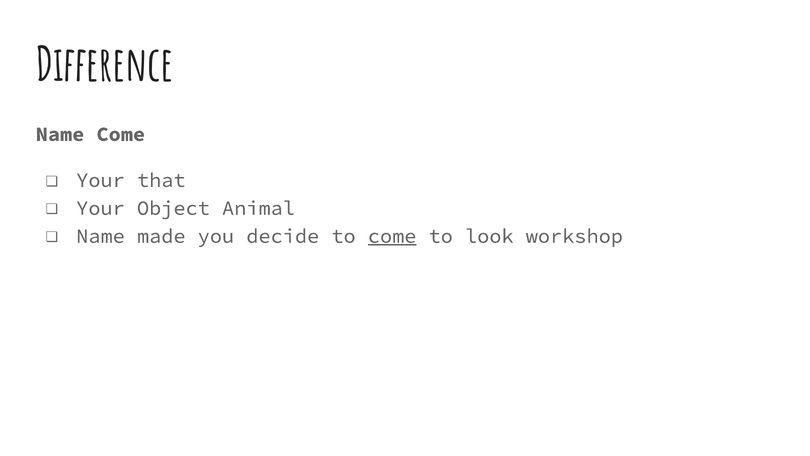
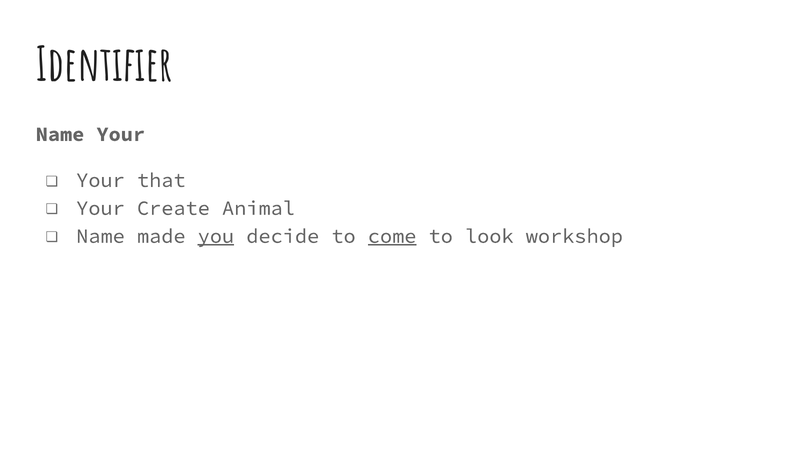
Difference: Difference -> Identifier (104, 66)
Name Come: Come -> Your (121, 134)
Object: Object -> Create (173, 208)
you underline: none -> present (216, 236)
